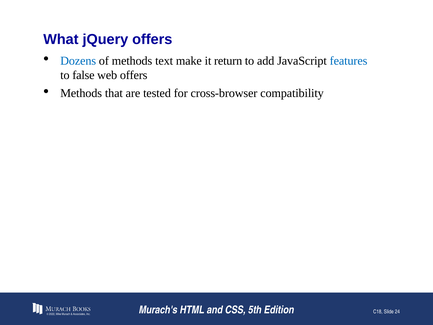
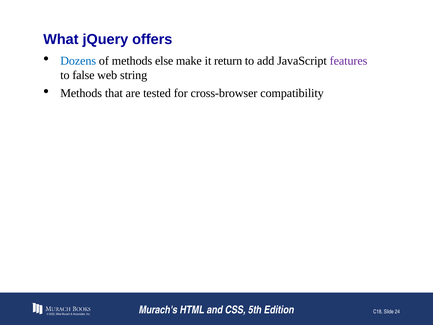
text: text -> else (164, 61)
features colour: blue -> purple (349, 61)
web offers: offers -> string (134, 75)
